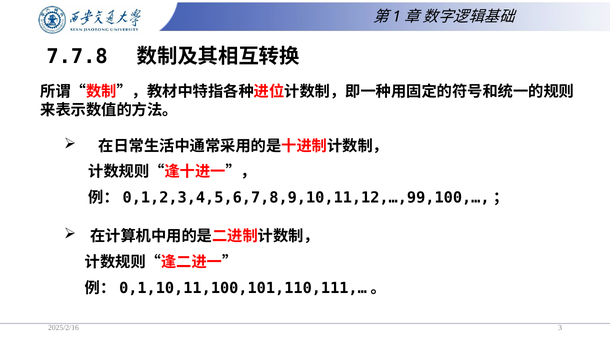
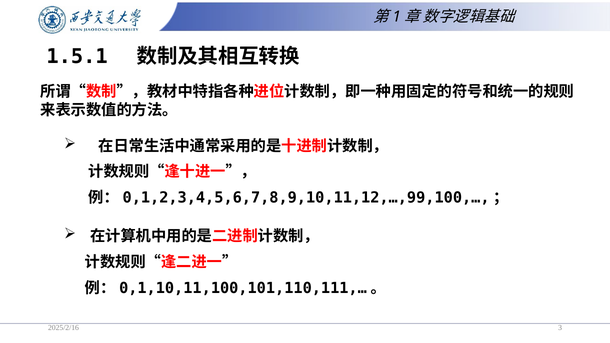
7.7.8: 7.7.8 -> 1.5.1 (77, 57)
